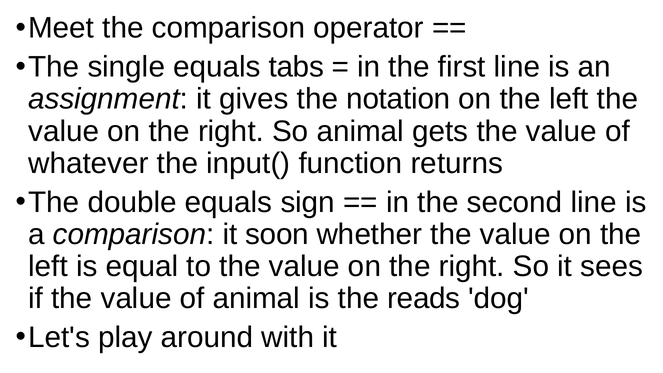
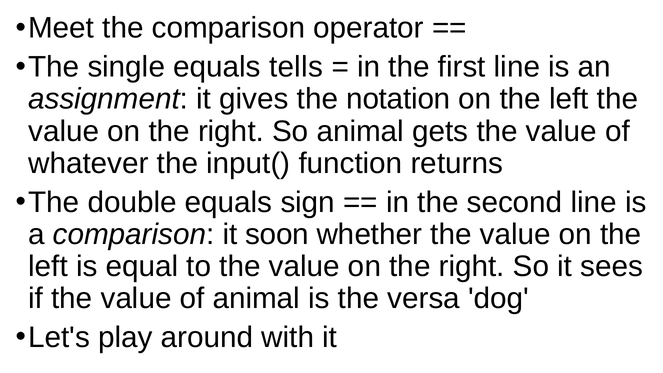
tabs: tabs -> tells (296, 67)
reads: reads -> versa (424, 298)
